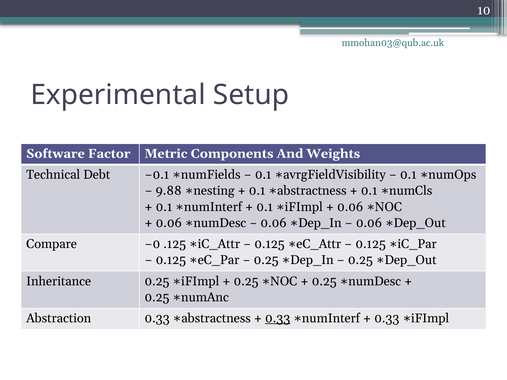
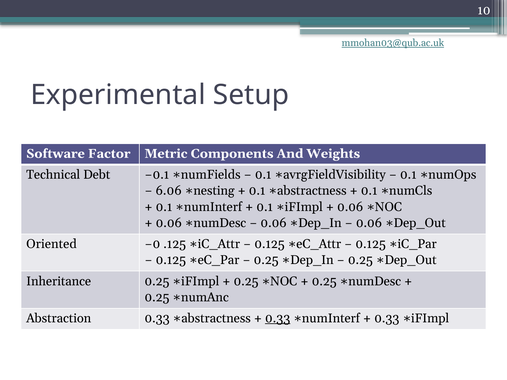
mmohan03@qub.ac.uk underline: none -> present (393, 43)
9.88: 9.88 -> 6.06 (169, 191)
Compare: Compare -> Oriented (51, 244)
